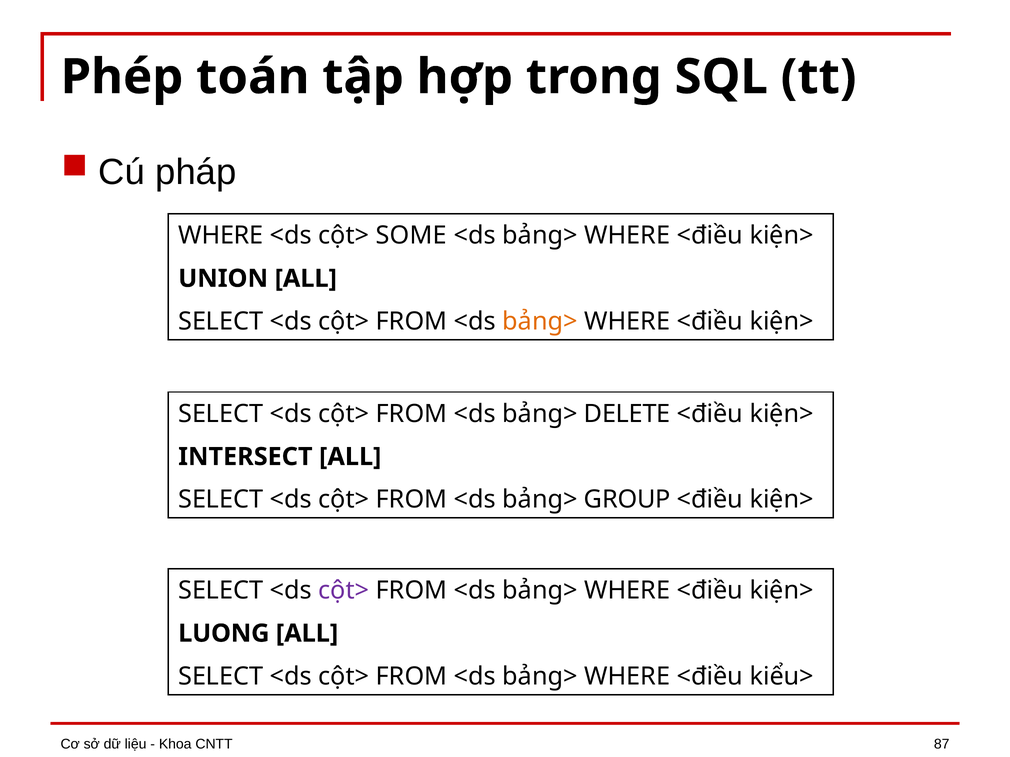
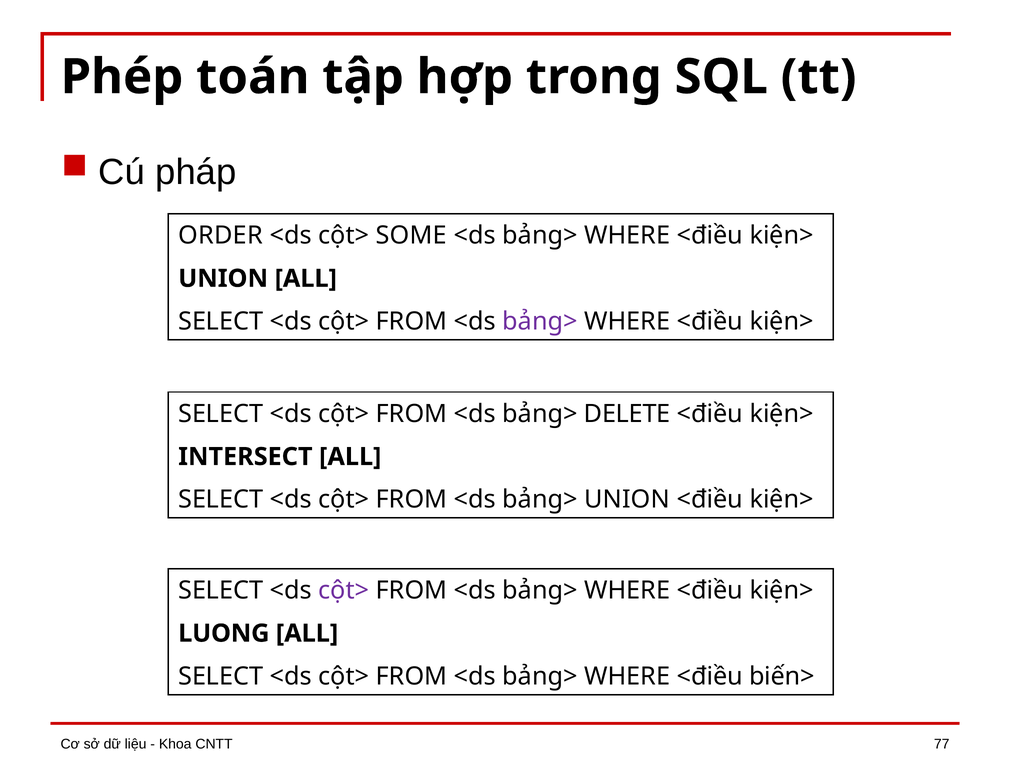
WHERE: WHERE -> ORDER (221, 236)
bảng> colour: orange -> purple (540, 322)
bảng> GROUP: GROUP -> UNION (627, 500)
kiểu>: kiểu> -> biến> (782, 677)
87: 87 -> 77 (942, 744)
